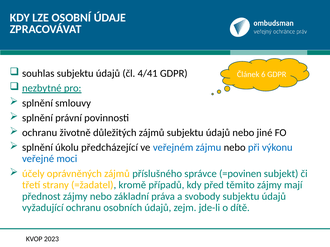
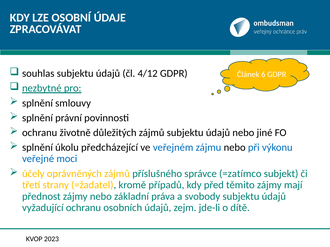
4/41: 4/41 -> 4/12 (148, 74)
=povinen: =povinen -> =zatímco (240, 174)
